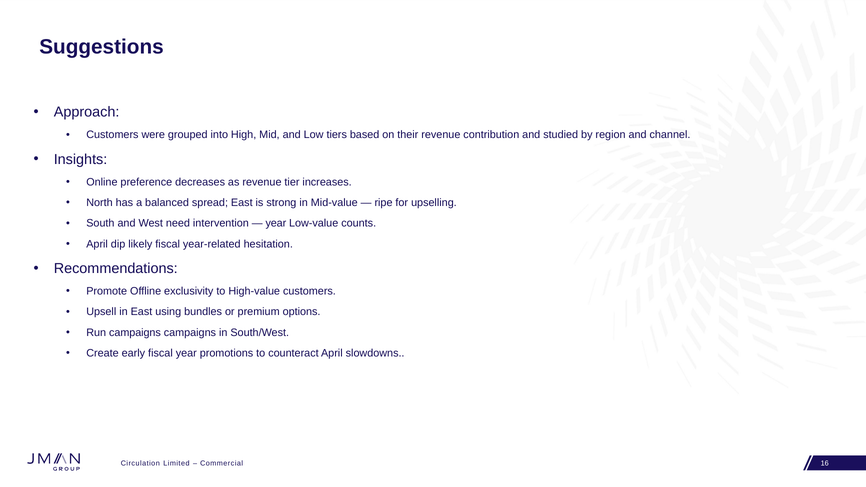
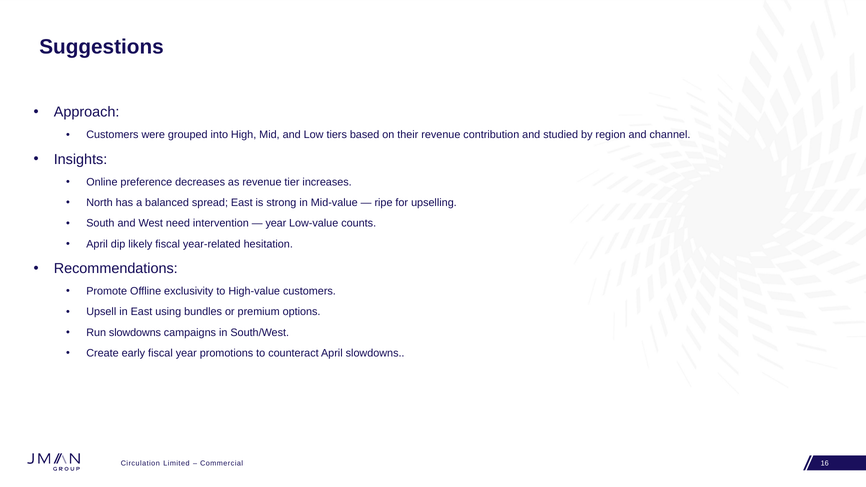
Run campaigns: campaigns -> slowdowns (135, 333)
